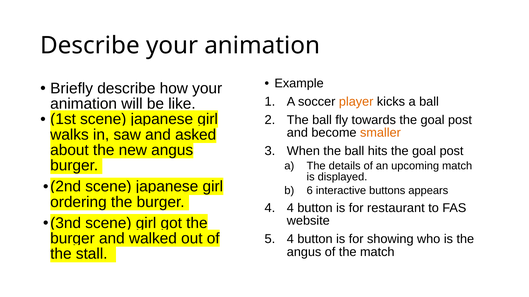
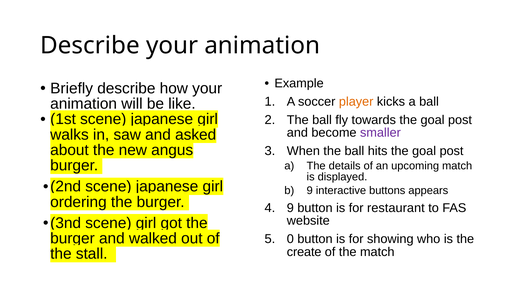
smaller colour: orange -> purple (380, 133)
6: 6 -> 9 (310, 191)
4: 4 -> 9 (290, 208)
4: 4 -> 0 (290, 240)
angus: angus -> create (304, 252)
